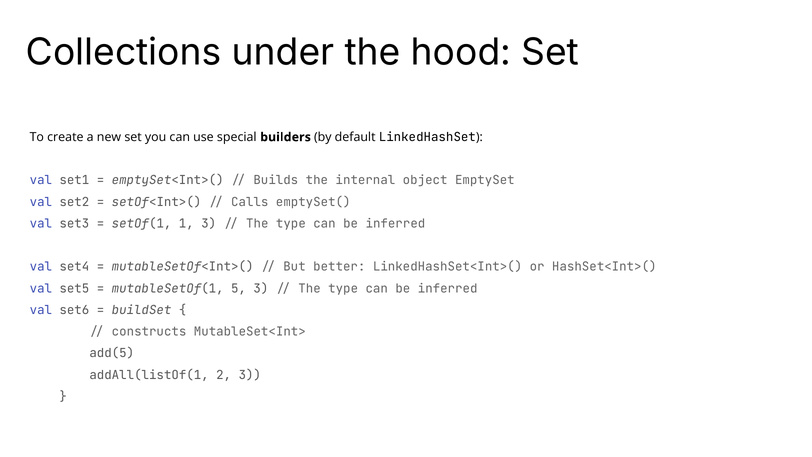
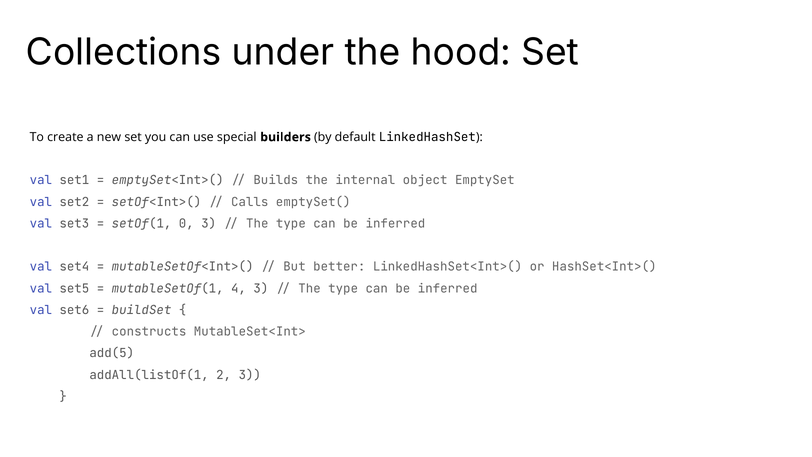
1: 1 -> 0 (186, 224)
5: 5 -> 4 (239, 288)
